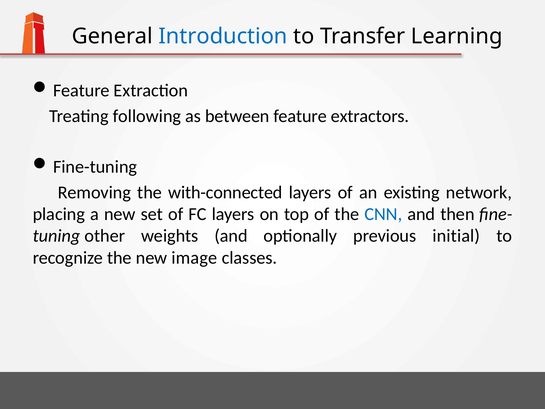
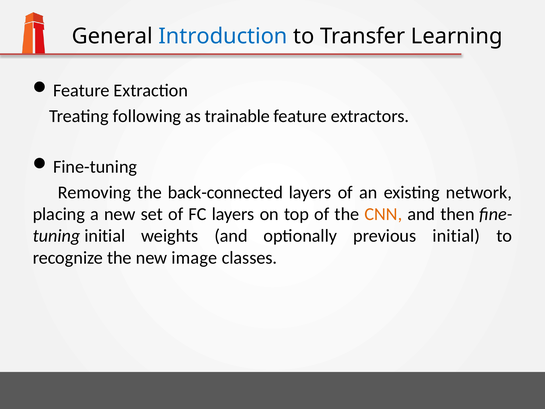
between: between -> trainable (237, 116)
with-connected: with-connected -> back-connected (225, 192)
CNN colour: blue -> orange (383, 214)
other: other -> initial (105, 236)
